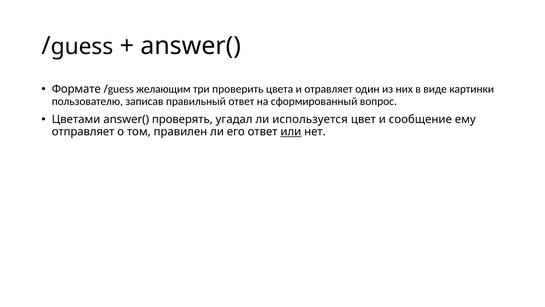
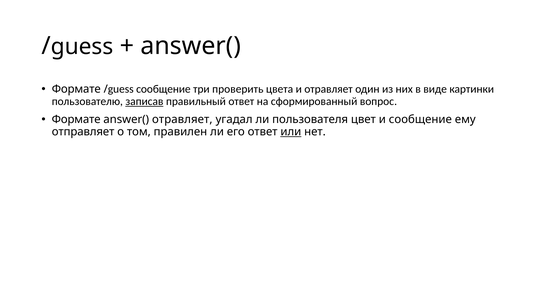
желающим: желающим -> сообщение (163, 89)
записав underline: none -> present (144, 101)
Цветами: Цветами -> Формате (76, 119)
аnswer( проверять: проверять -> отравляет (182, 119)
используется: используется -> пользователя (310, 119)
